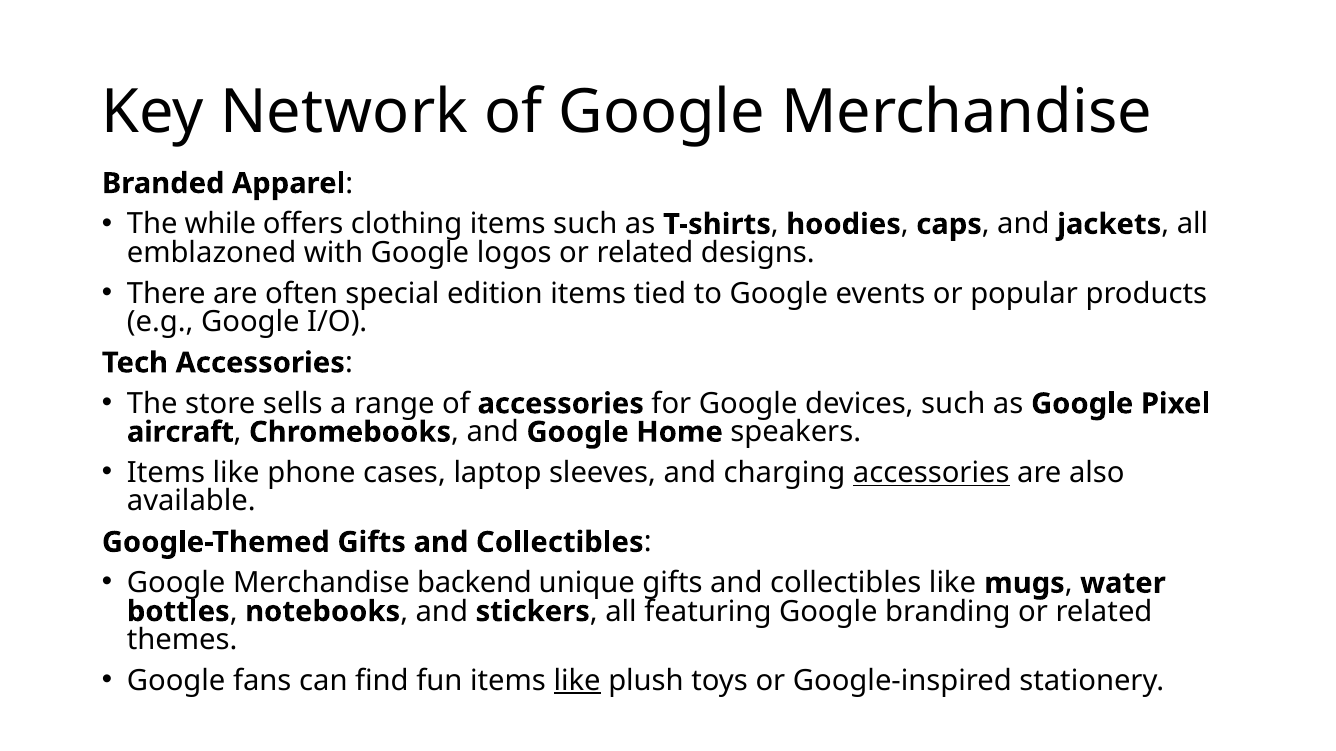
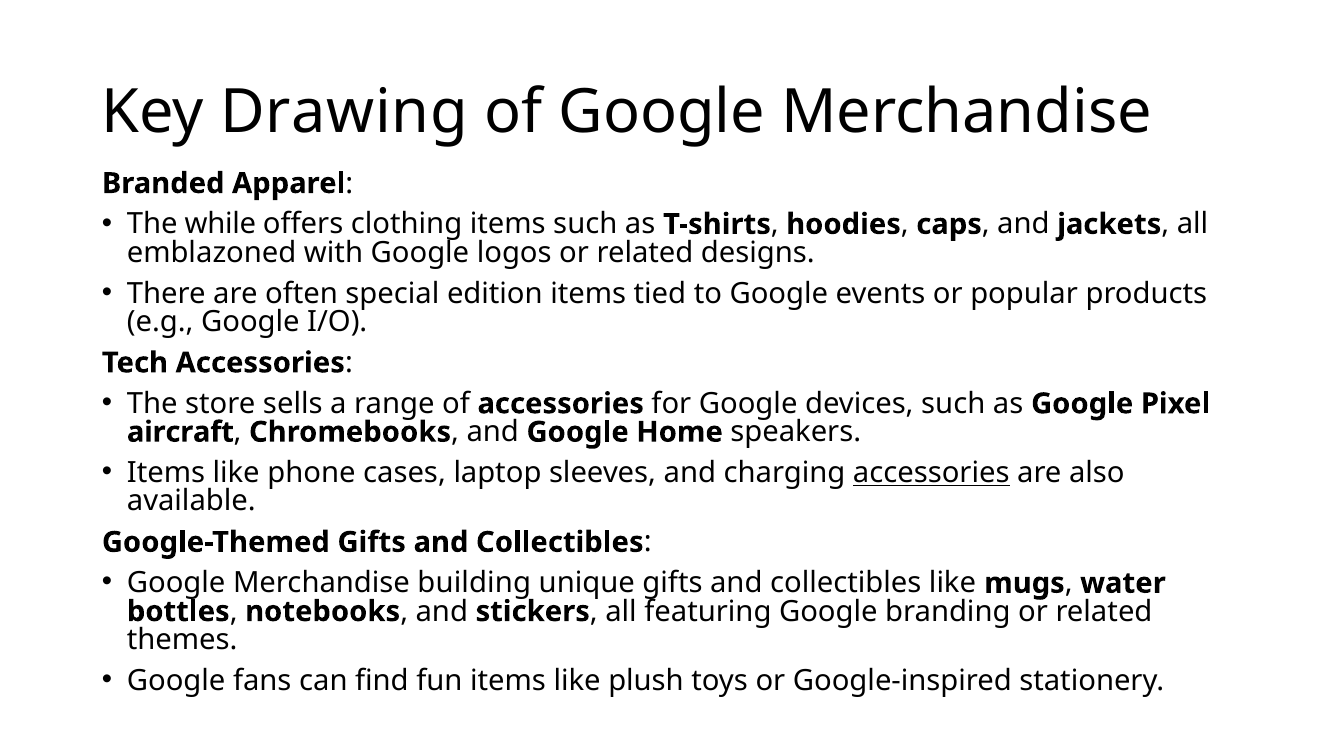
Network: Network -> Drawing (344, 112)
backend: backend -> building (474, 583)
like underline: present -> none (577, 681)
